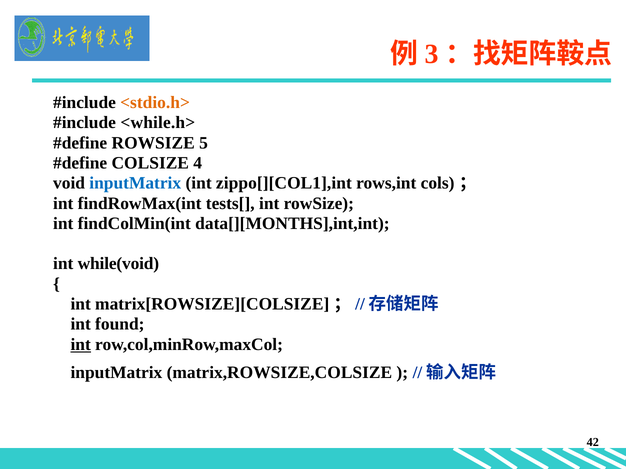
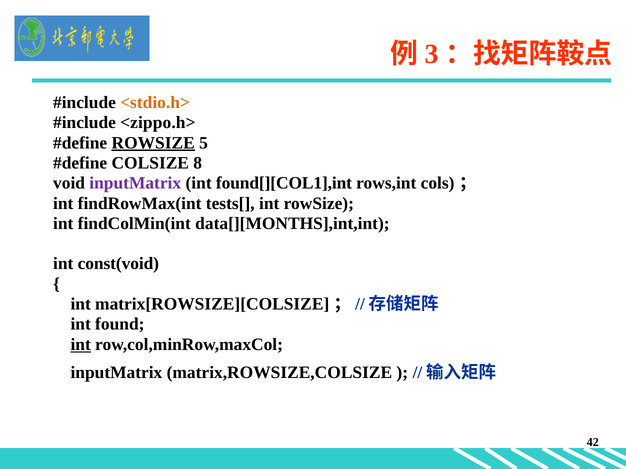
<while.h>: <while.h> -> <zippo.h> (158, 123)
ROWSIZE underline: none -> present (153, 143)
4: 4 -> 8 (198, 163)
inputMatrix colour: blue -> purple (135, 183)
zippo[][COL1],int: zippo[][COL1],int -> found[][COL1],int (284, 183)
while(void: while(void -> const(void (118, 264)
